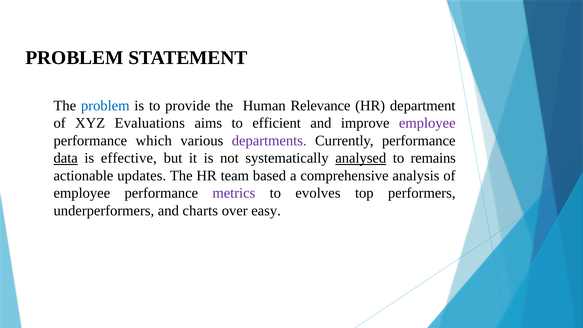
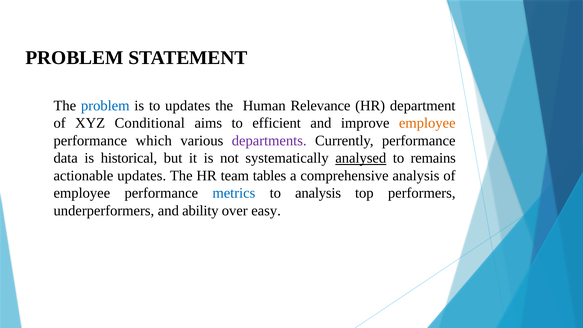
to provide: provide -> updates (188, 106)
Evaluations: Evaluations -> Conditional (150, 123)
employee colour: purple -> orange (427, 123)
data underline: present -> none (66, 158)
effective: effective -> historical (129, 158)
based: based -> tables (270, 176)
metrics colour: purple -> blue (234, 193)
to evolves: evolves -> analysis (318, 193)
charts: charts -> ability (200, 211)
